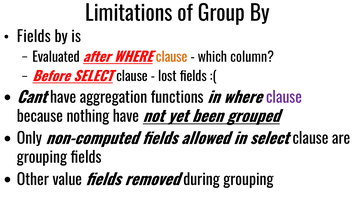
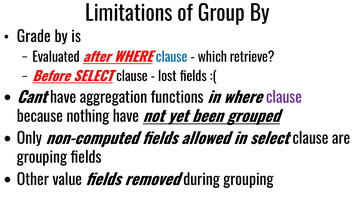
Fields: Fields -> Grade (34, 37)
clause colour: orange -> blue (172, 57)
column: column -> retrieve (252, 57)
